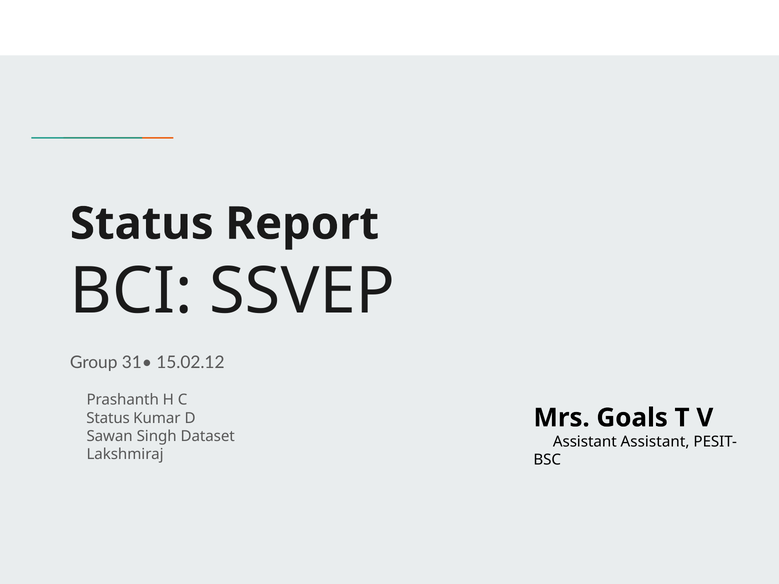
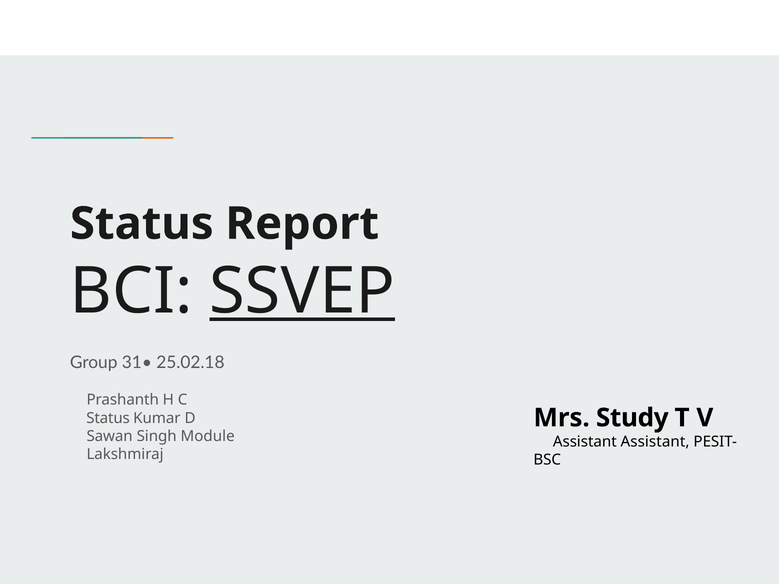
SSVEP underline: none -> present (302, 291)
15.02.12: 15.02.12 -> 25.02.18 (190, 363)
Goals: Goals -> Study (632, 418)
Dataset: Dataset -> Module (208, 436)
